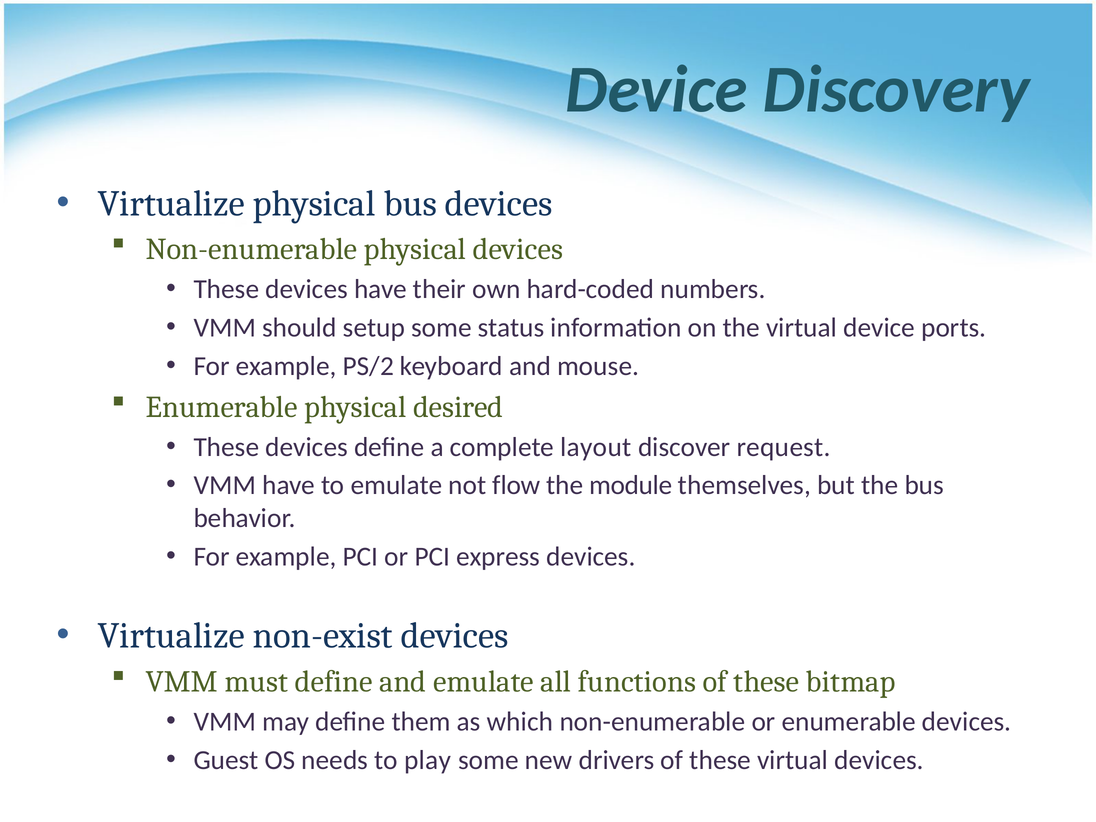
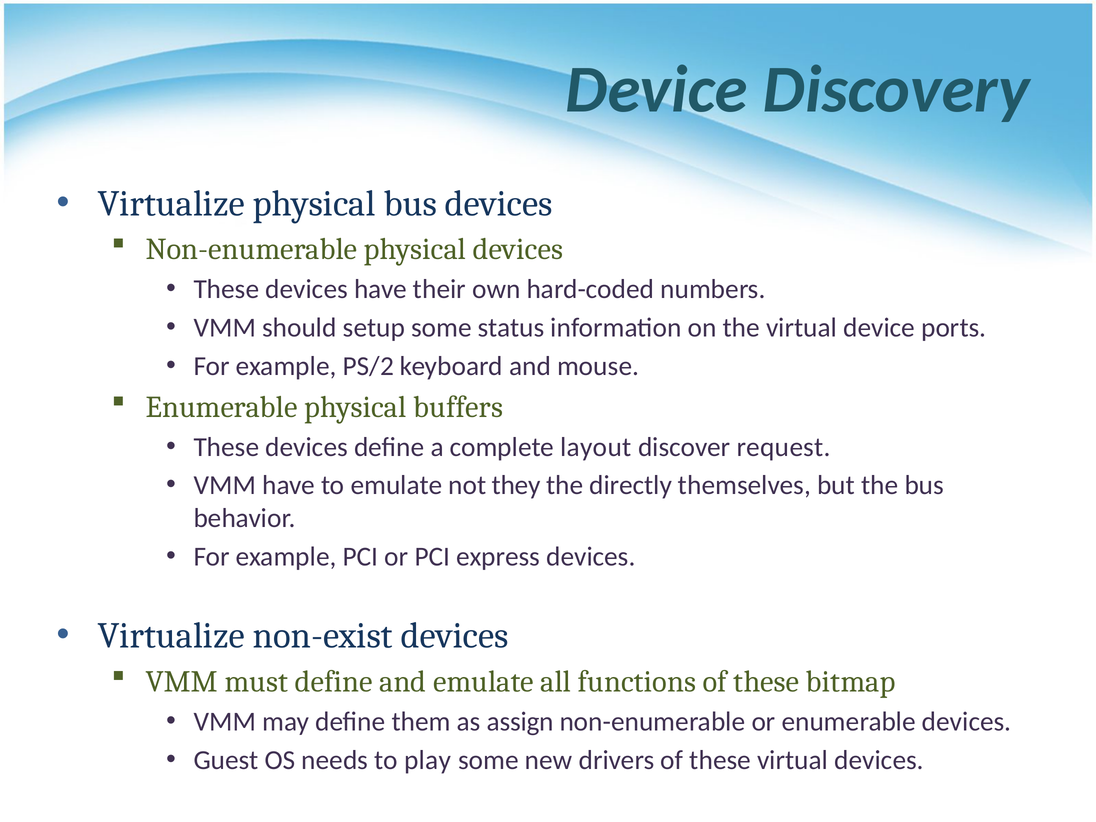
desired: desired -> buffers (458, 407)
flow: flow -> they (516, 485)
module: module -> directly (631, 485)
which: which -> assign (520, 722)
